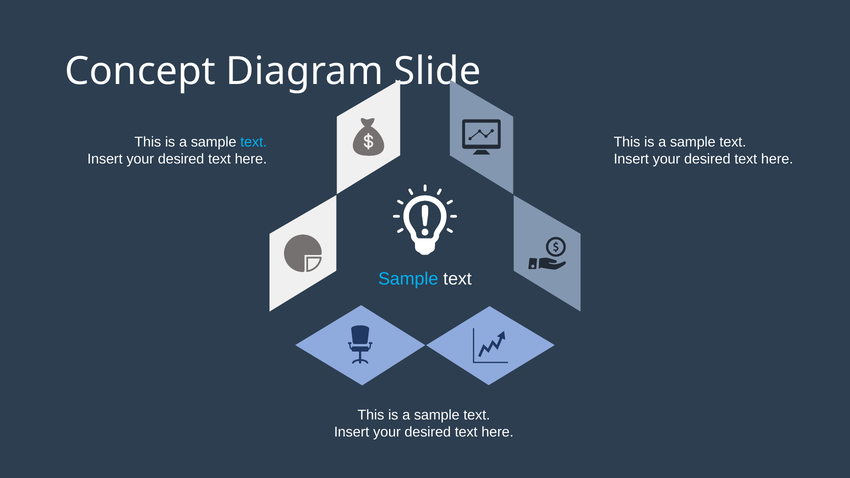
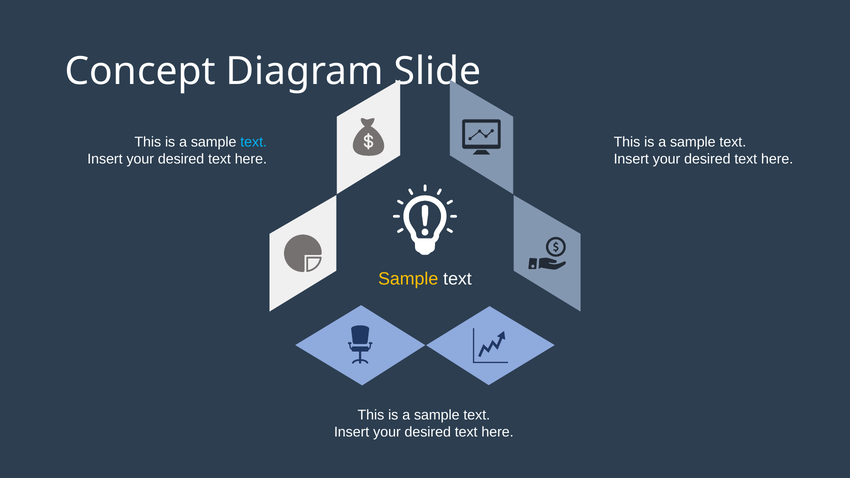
Sample colour: light blue -> yellow (408, 279)
